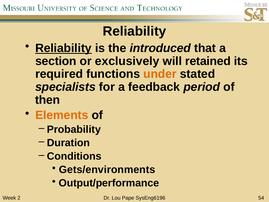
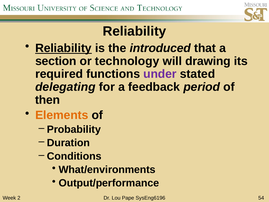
exclusively: exclusively -> technology (127, 61)
retained: retained -> drawing (208, 61)
under colour: orange -> purple (160, 74)
specialists: specialists -> delegating (65, 87)
Gets/environments: Gets/environments -> What/environments (107, 169)
